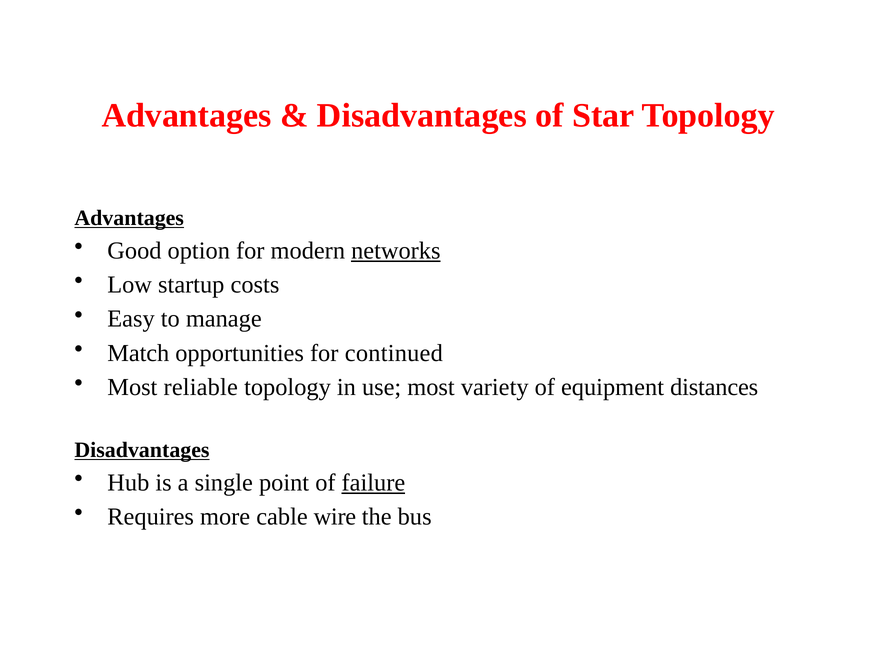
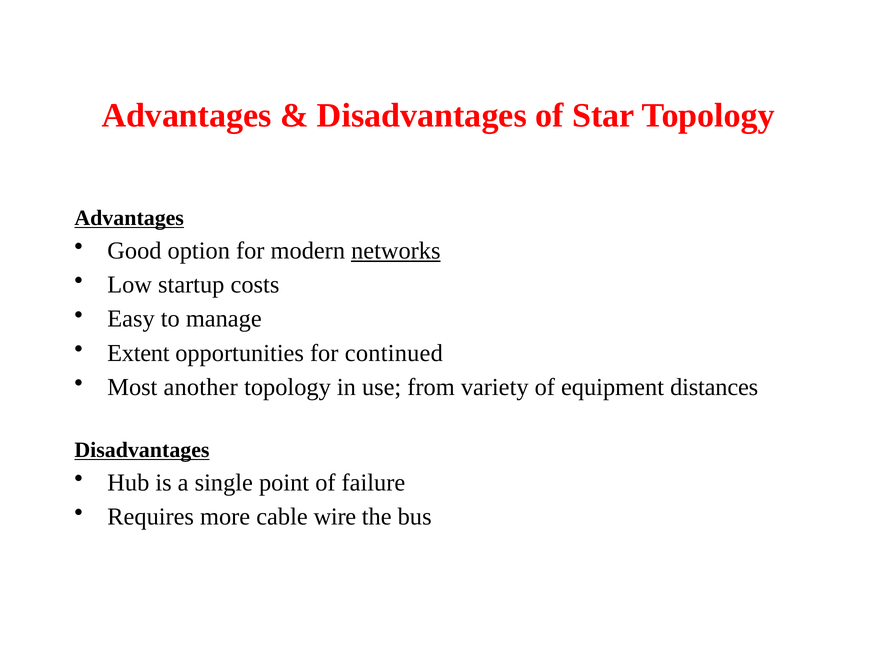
Match: Match -> Extent (138, 353)
reliable: reliable -> another (201, 387)
use most: most -> from (431, 387)
failure underline: present -> none (373, 483)
